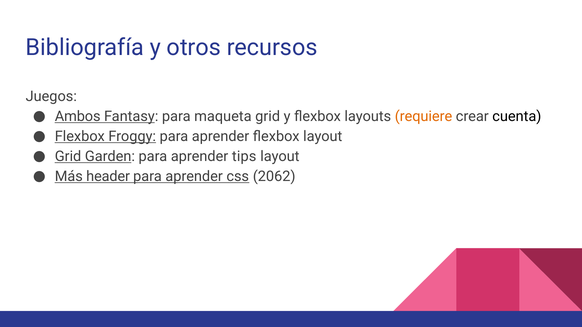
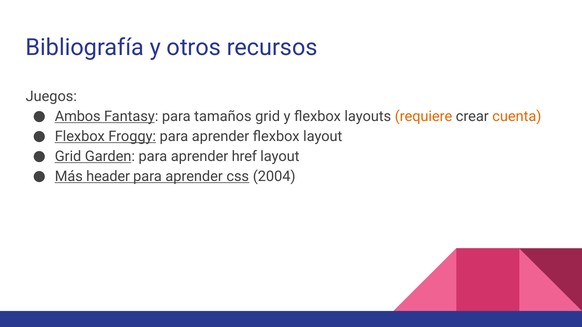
maqueta: maqueta -> tamaños (223, 117)
cuenta colour: black -> orange (517, 117)
tips: tips -> href (244, 157)
2062: 2062 -> 2004 (274, 177)
